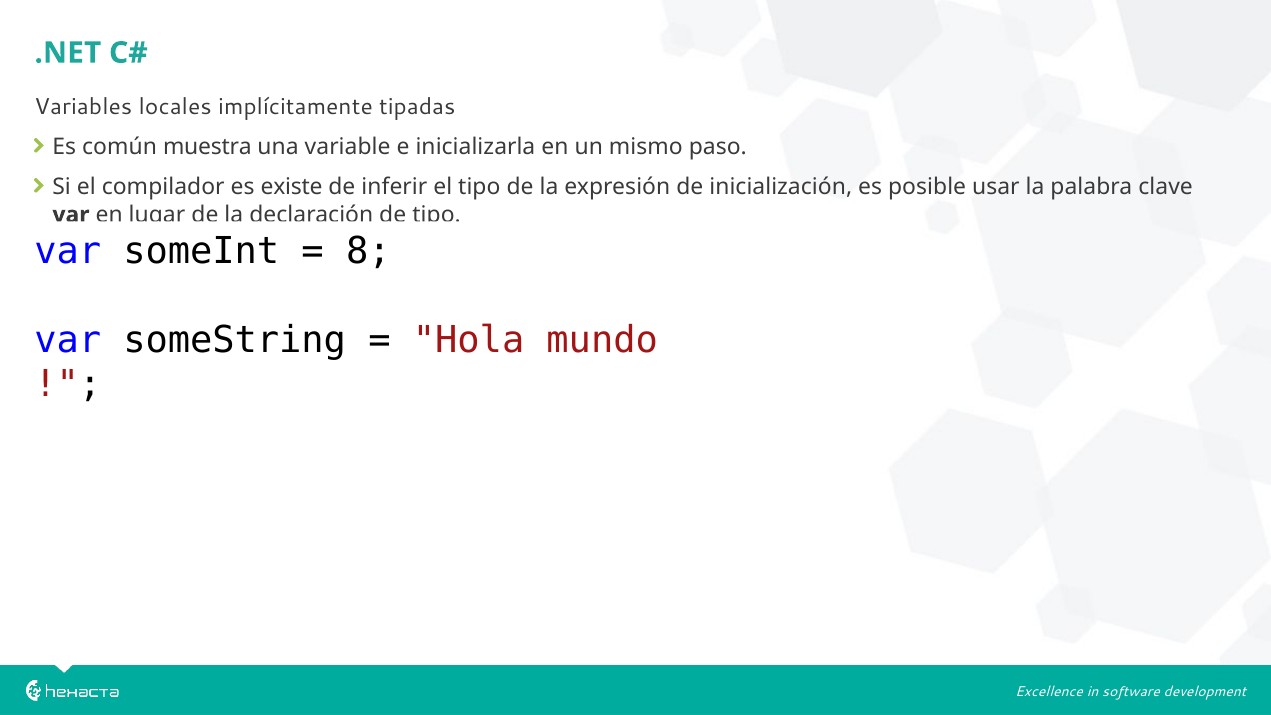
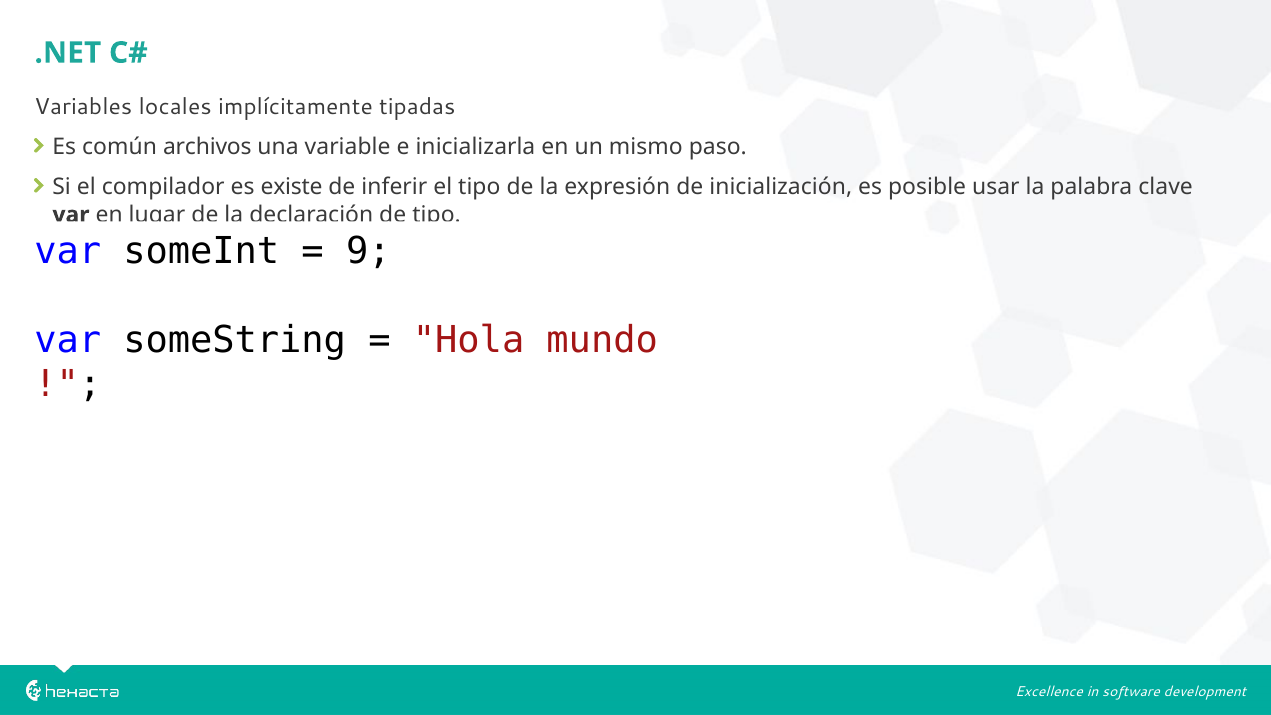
muestra: muestra -> archivos (207, 147)
8: 8 -> 9 (368, 251)
